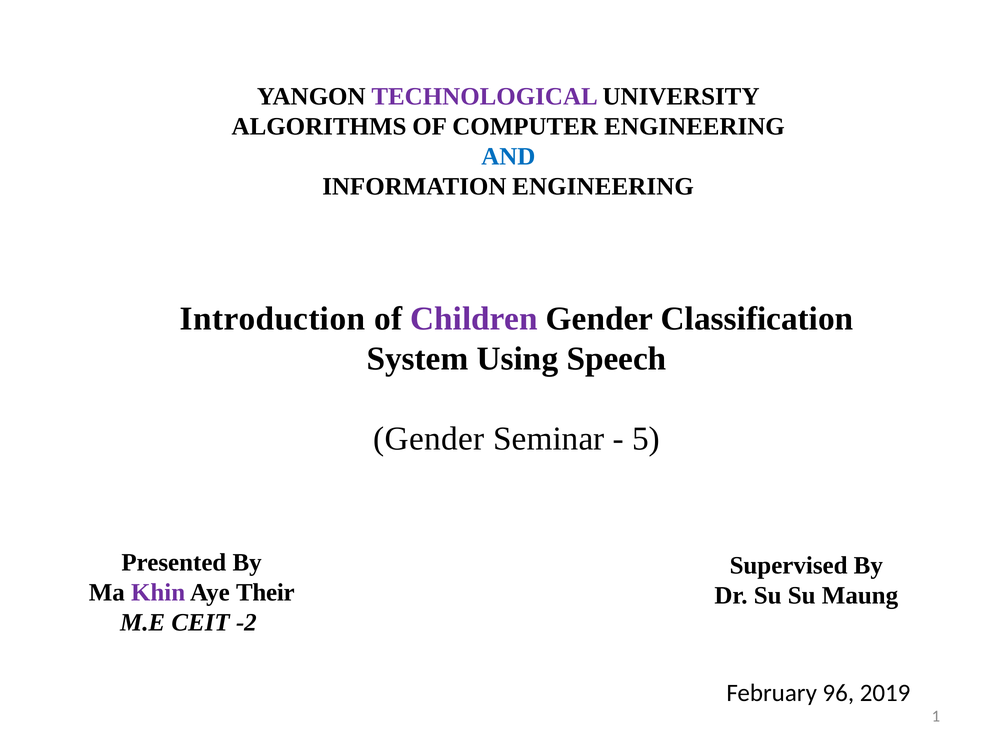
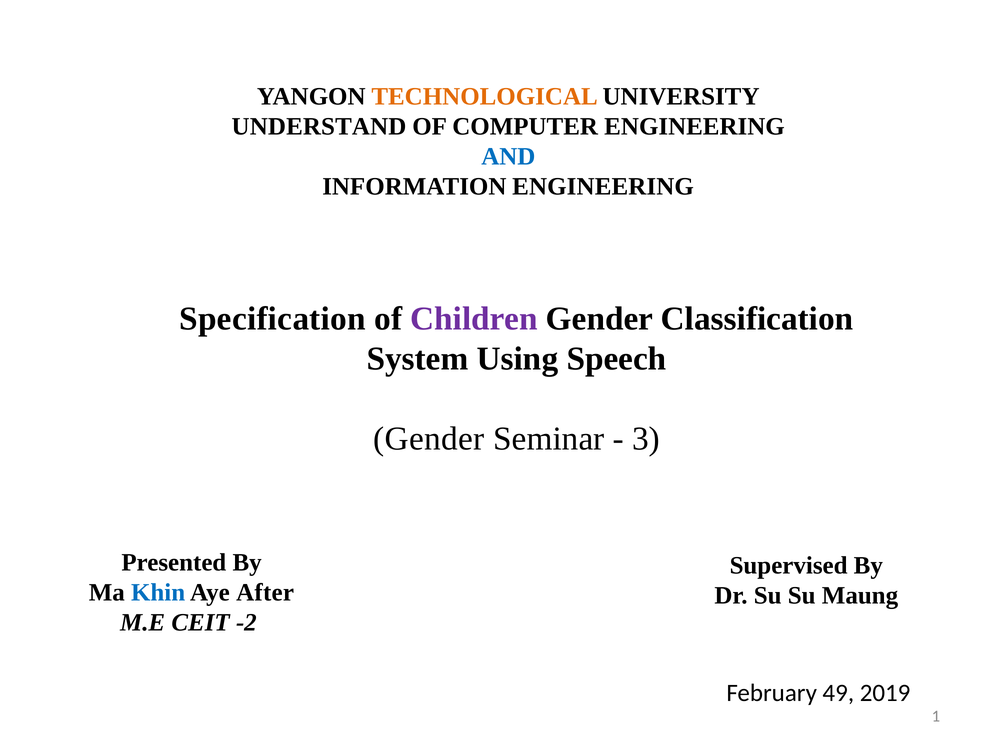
TECHNOLOGICAL colour: purple -> orange (485, 97)
ALGORITHMS: ALGORITHMS -> UNDERSTAND (319, 127)
Introduction: Introduction -> Specification (273, 319)
5: 5 -> 3 (646, 439)
Khin colour: purple -> blue (158, 592)
Their: Their -> After (265, 592)
96: 96 -> 49 (838, 693)
